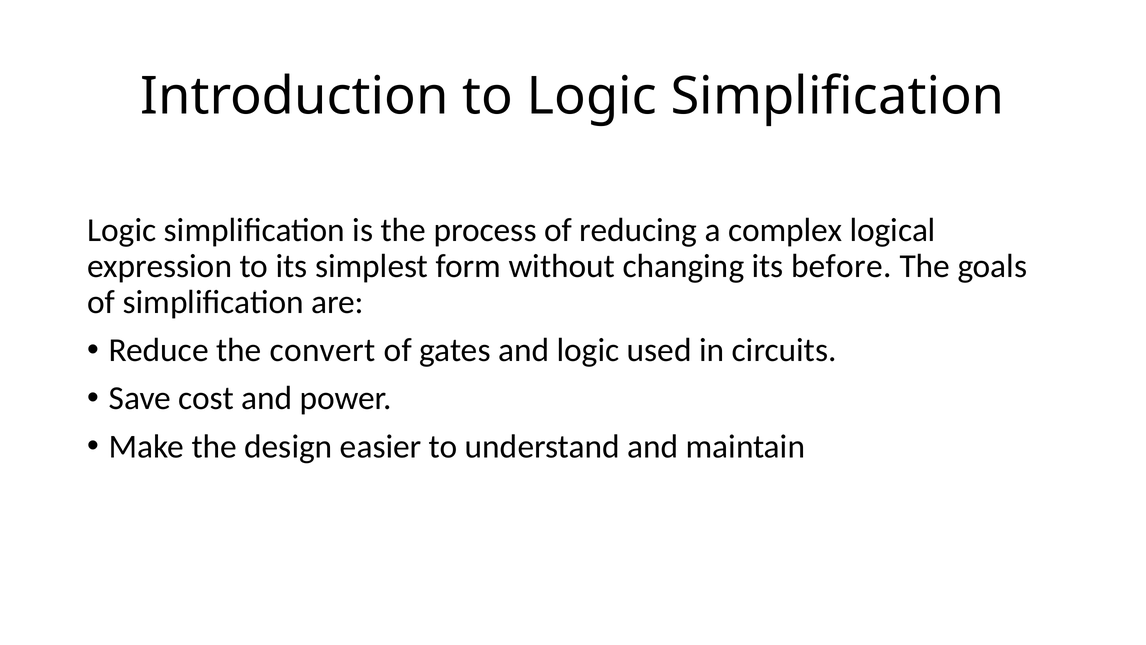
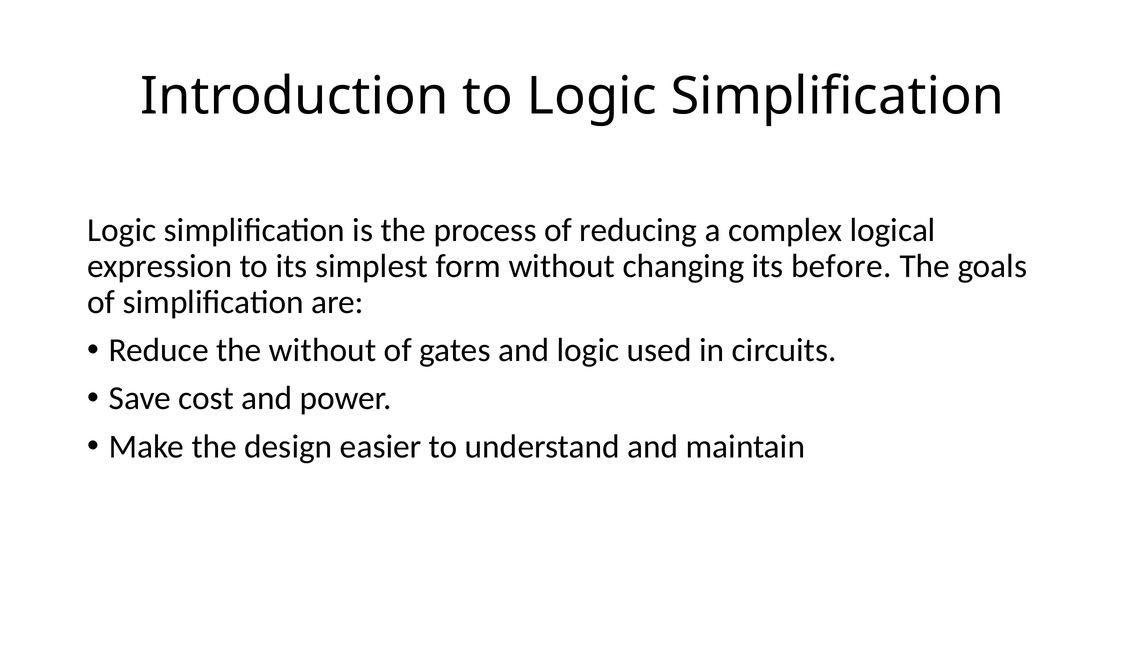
the convert: convert -> without (323, 350)
